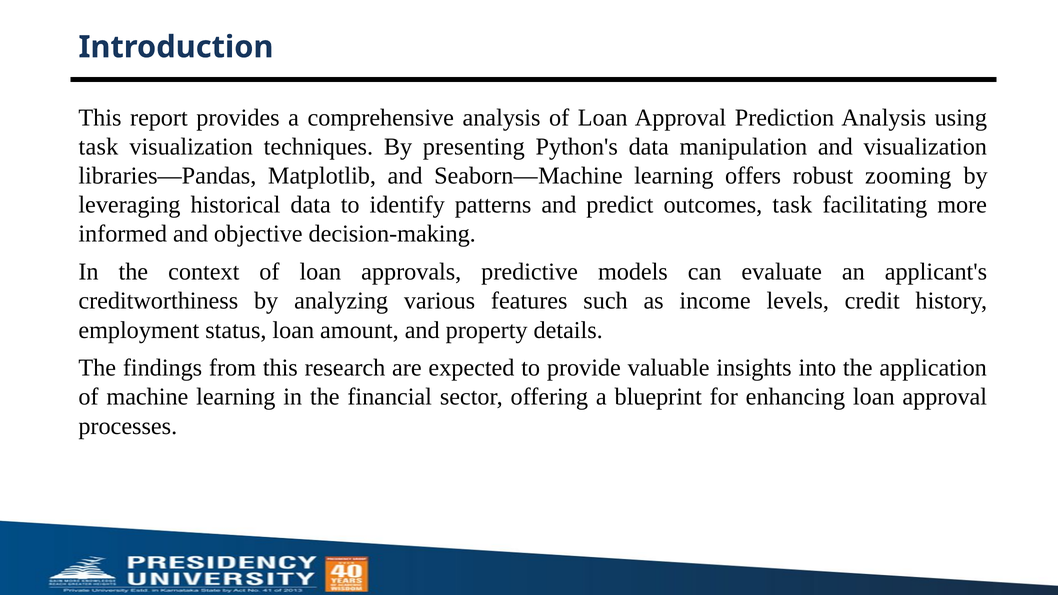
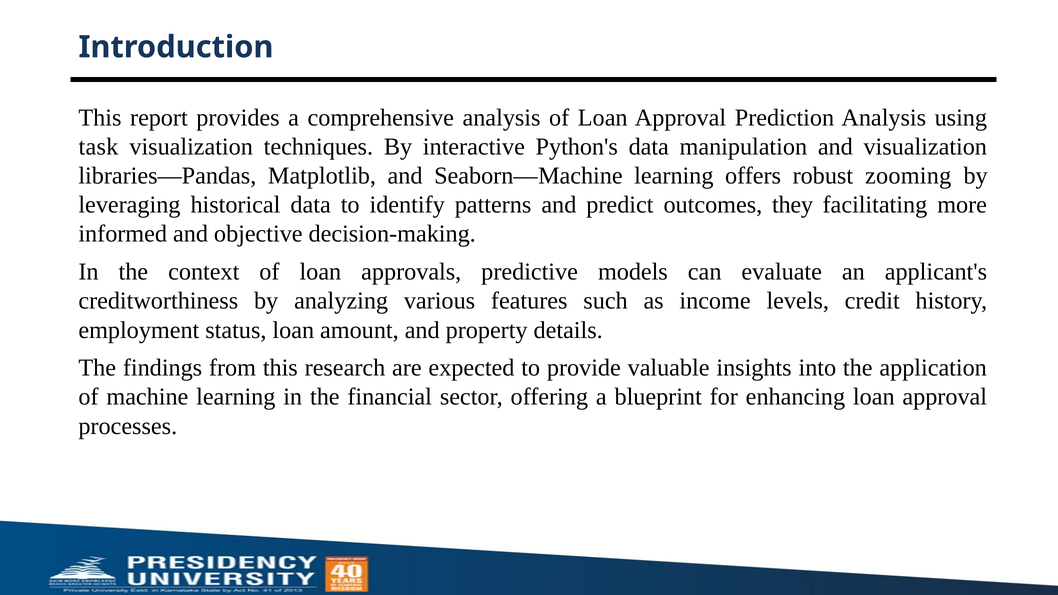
presenting: presenting -> interactive (474, 147)
outcomes task: task -> they (793, 205)
